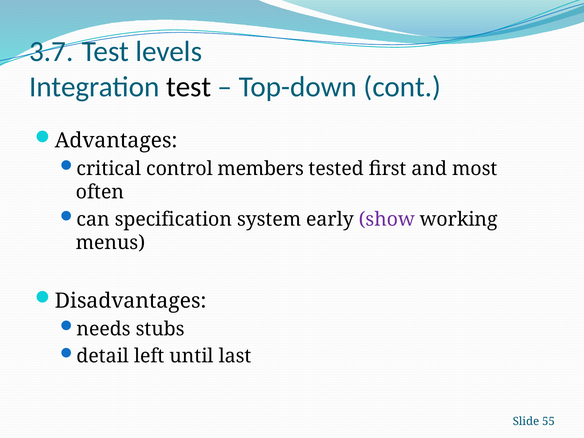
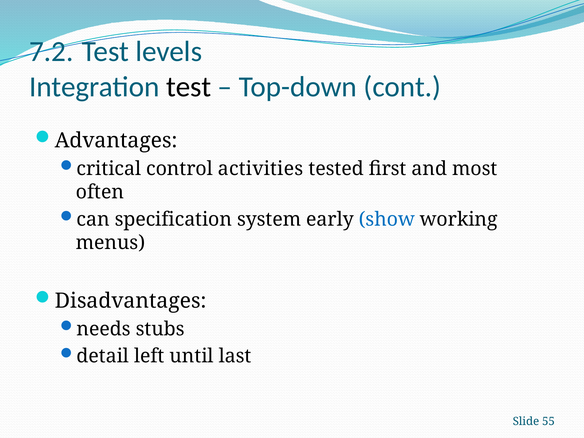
3.7: 3.7 -> 7.2 (51, 52)
members: members -> activities (261, 169)
show colour: purple -> blue (387, 219)
